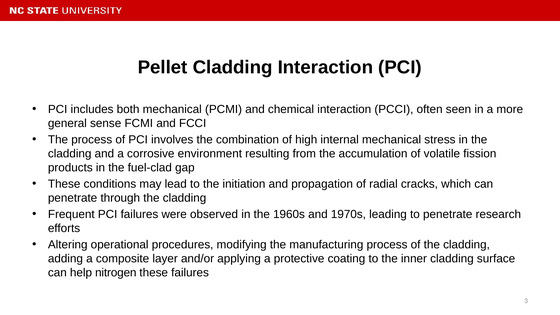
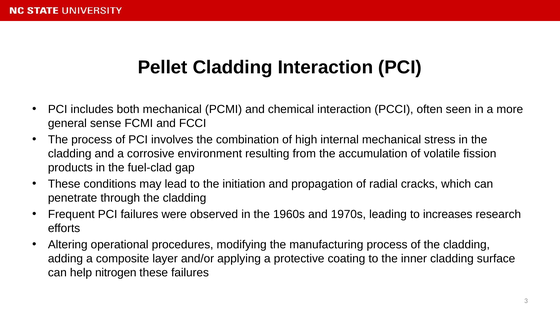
to penetrate: penetrate -> increases (448, 214)
